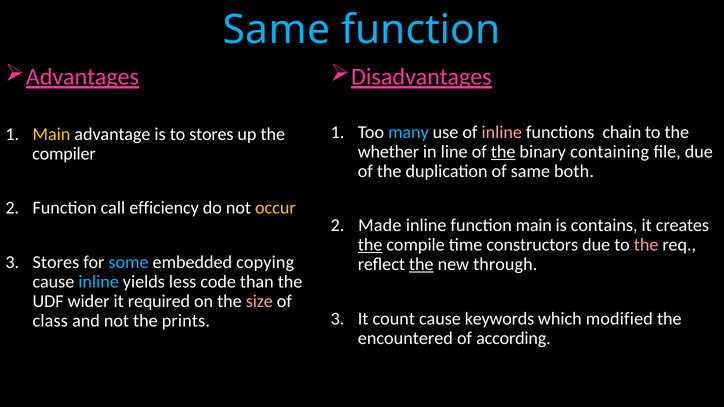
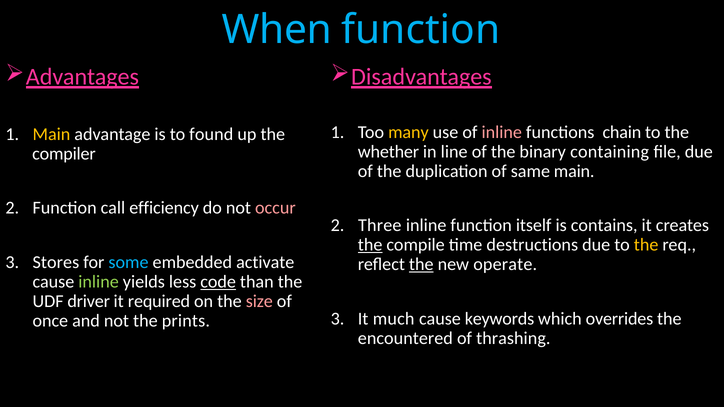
Same: Same -> When (277, 30)
many colour: light blue -> yellow (408, 132)
to stores: stores -> found (211, 134)
the underline: present -> none (503, 152)
same both: both -> main (574, 171)
occur colour: yellow -> pink (275, 208)
Made: Made -> Three (380, 226)
function main: main -> itself (534, 226)
constructors: constructors -> destructions (532, 245)
the colour: pink -> yellow (646, 245)
copying: copying -> activate (265, 262)
through: through -> operate (505, 265)
inline colour: light blue -> light green (99, 282)
code underline: none -> present (218, 282)
wider: wider -> driver (89, 301)
count: count -> much (394, 319)
modified: modified -> overrides (619, 319)
class: class -> once (50, 321)
according: according -> thrashing (513, 338)
